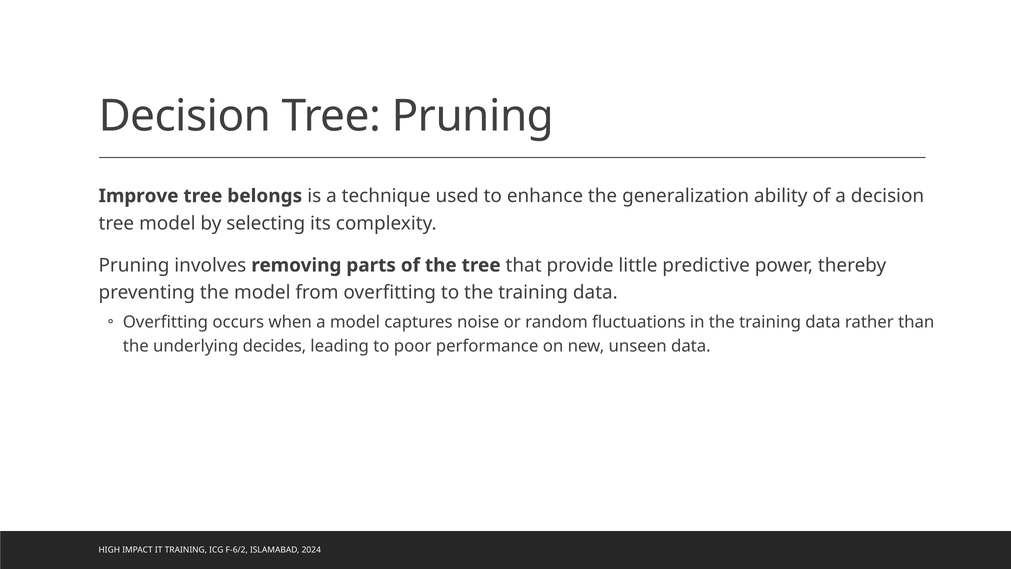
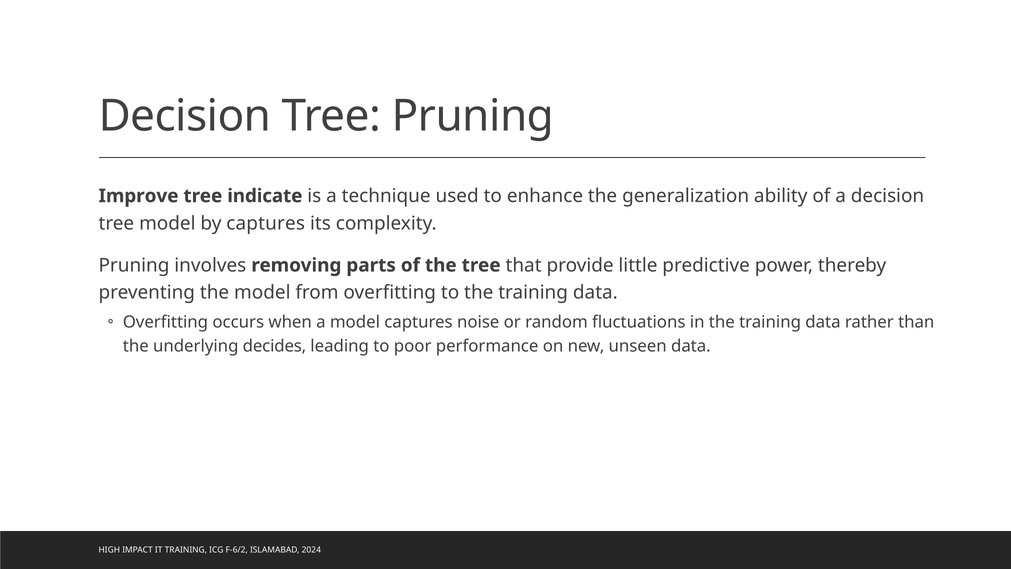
belongs: belongs -> indicate (265, 196)
by selecting: selecting -> captures (266, 223)
